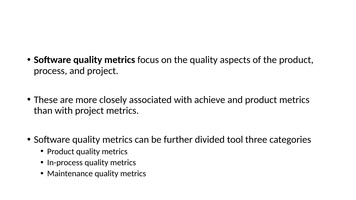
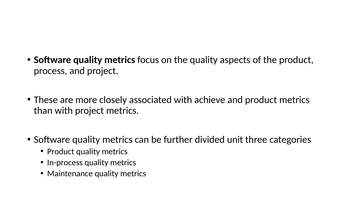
tool: tool -> unit (235, 140)
